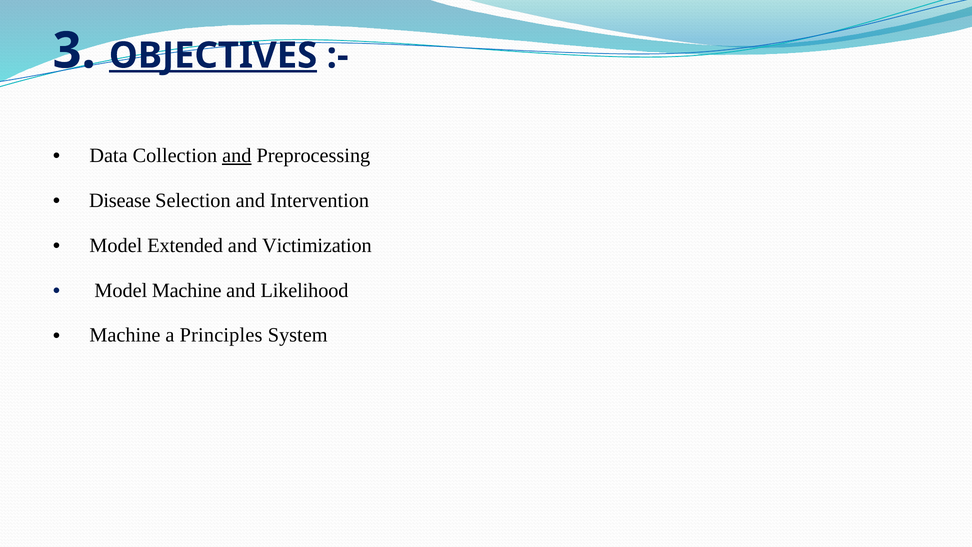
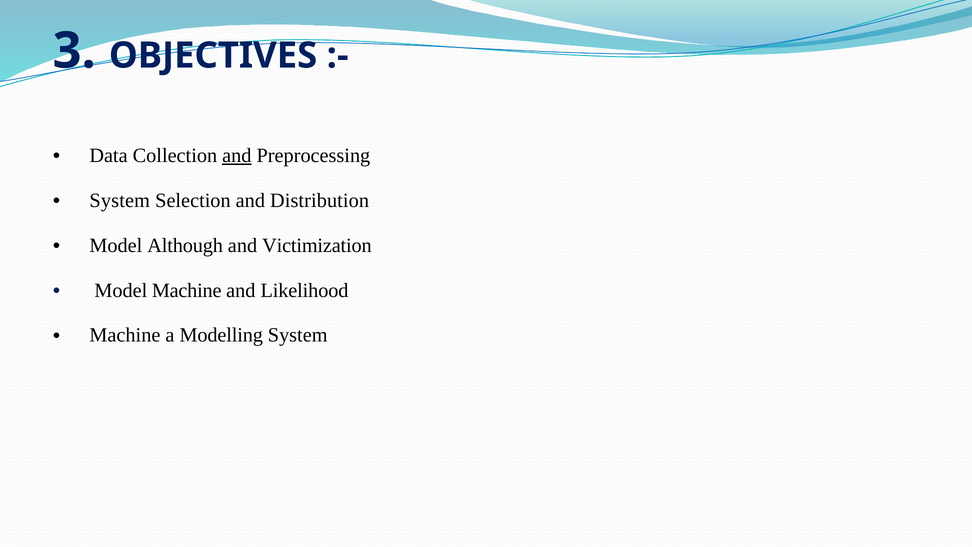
OBJECTIVES underline: present -> none (213, 56)
Disease: Disease -> System (120, 200)
Intervention: Intervention -> Distribution (320, 200)
Extended: Extended -> Although (185, 245)
Principles: Principles -> Modelling (221, 335)
